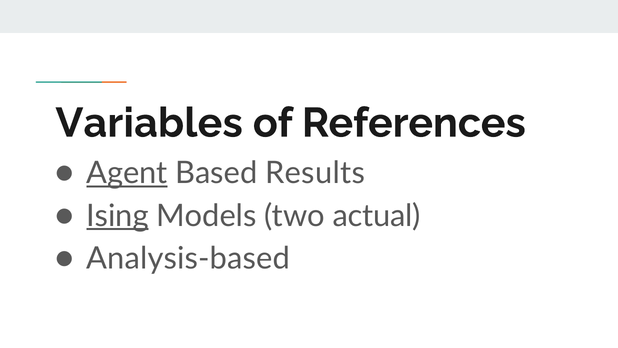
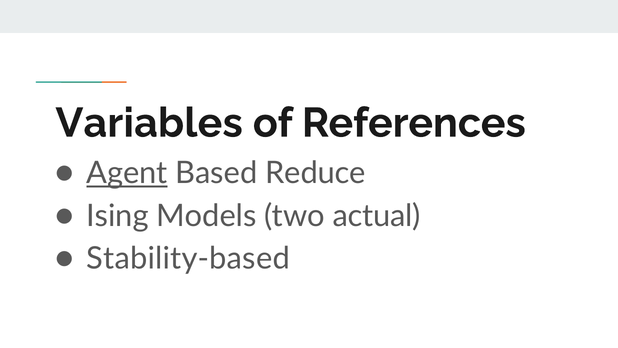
Results: Results -> Reduce (315, 173)
Ising underline: present -> none (118, 216)
Analysis-based: Analysis-based -> Stability-based (188, 258)
